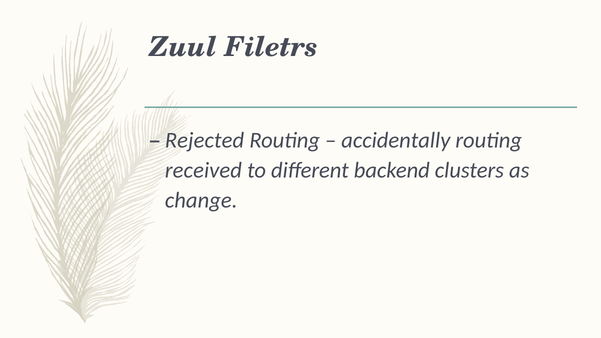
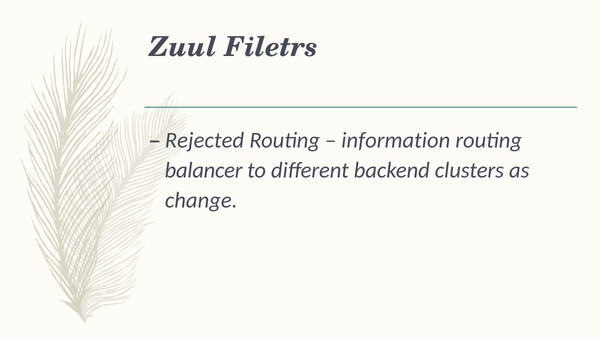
accidentally: accidentally -> information (396, 141)
received: received -> balancer (204, 171)
